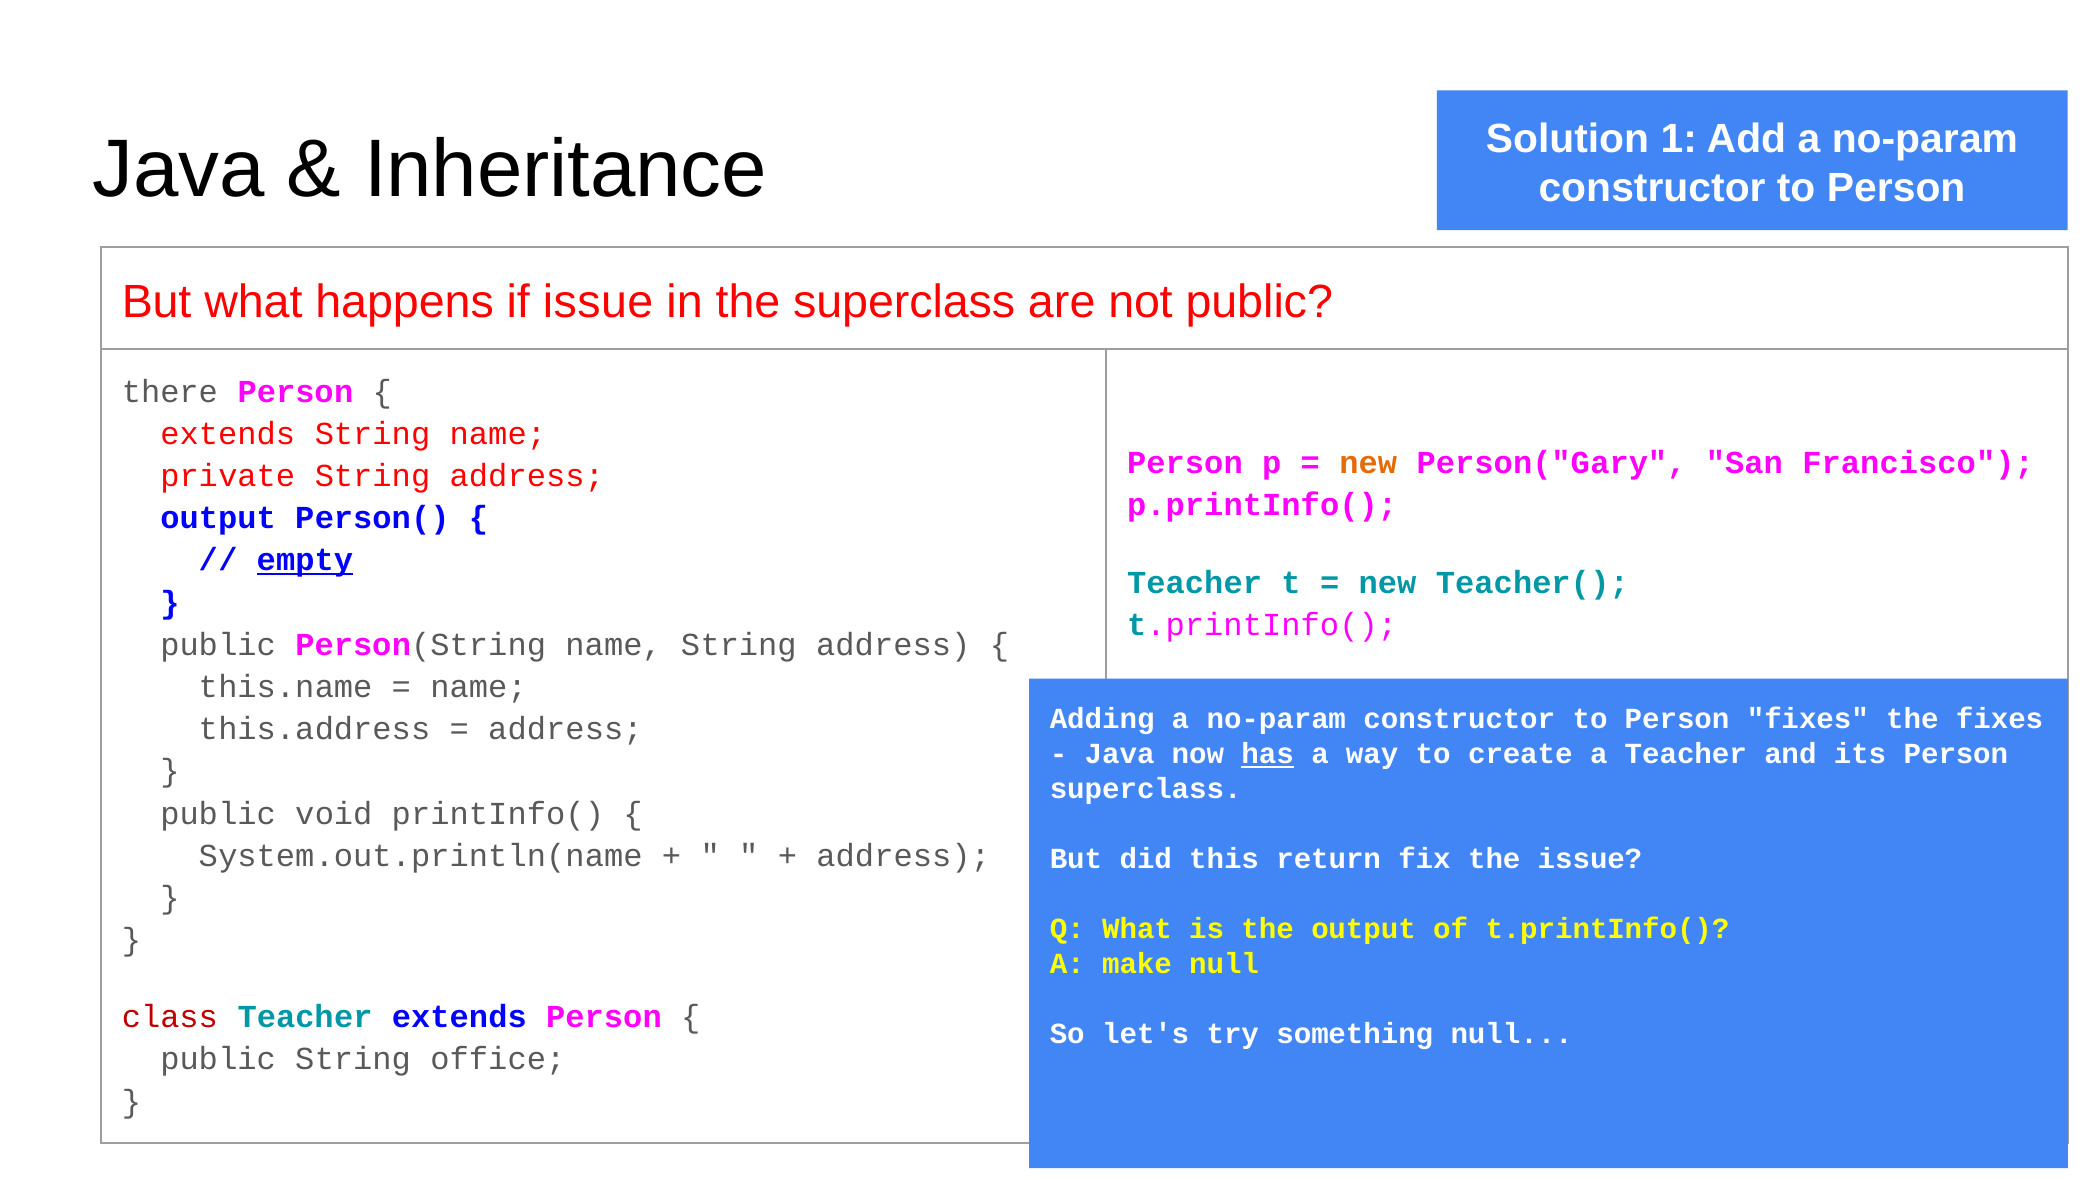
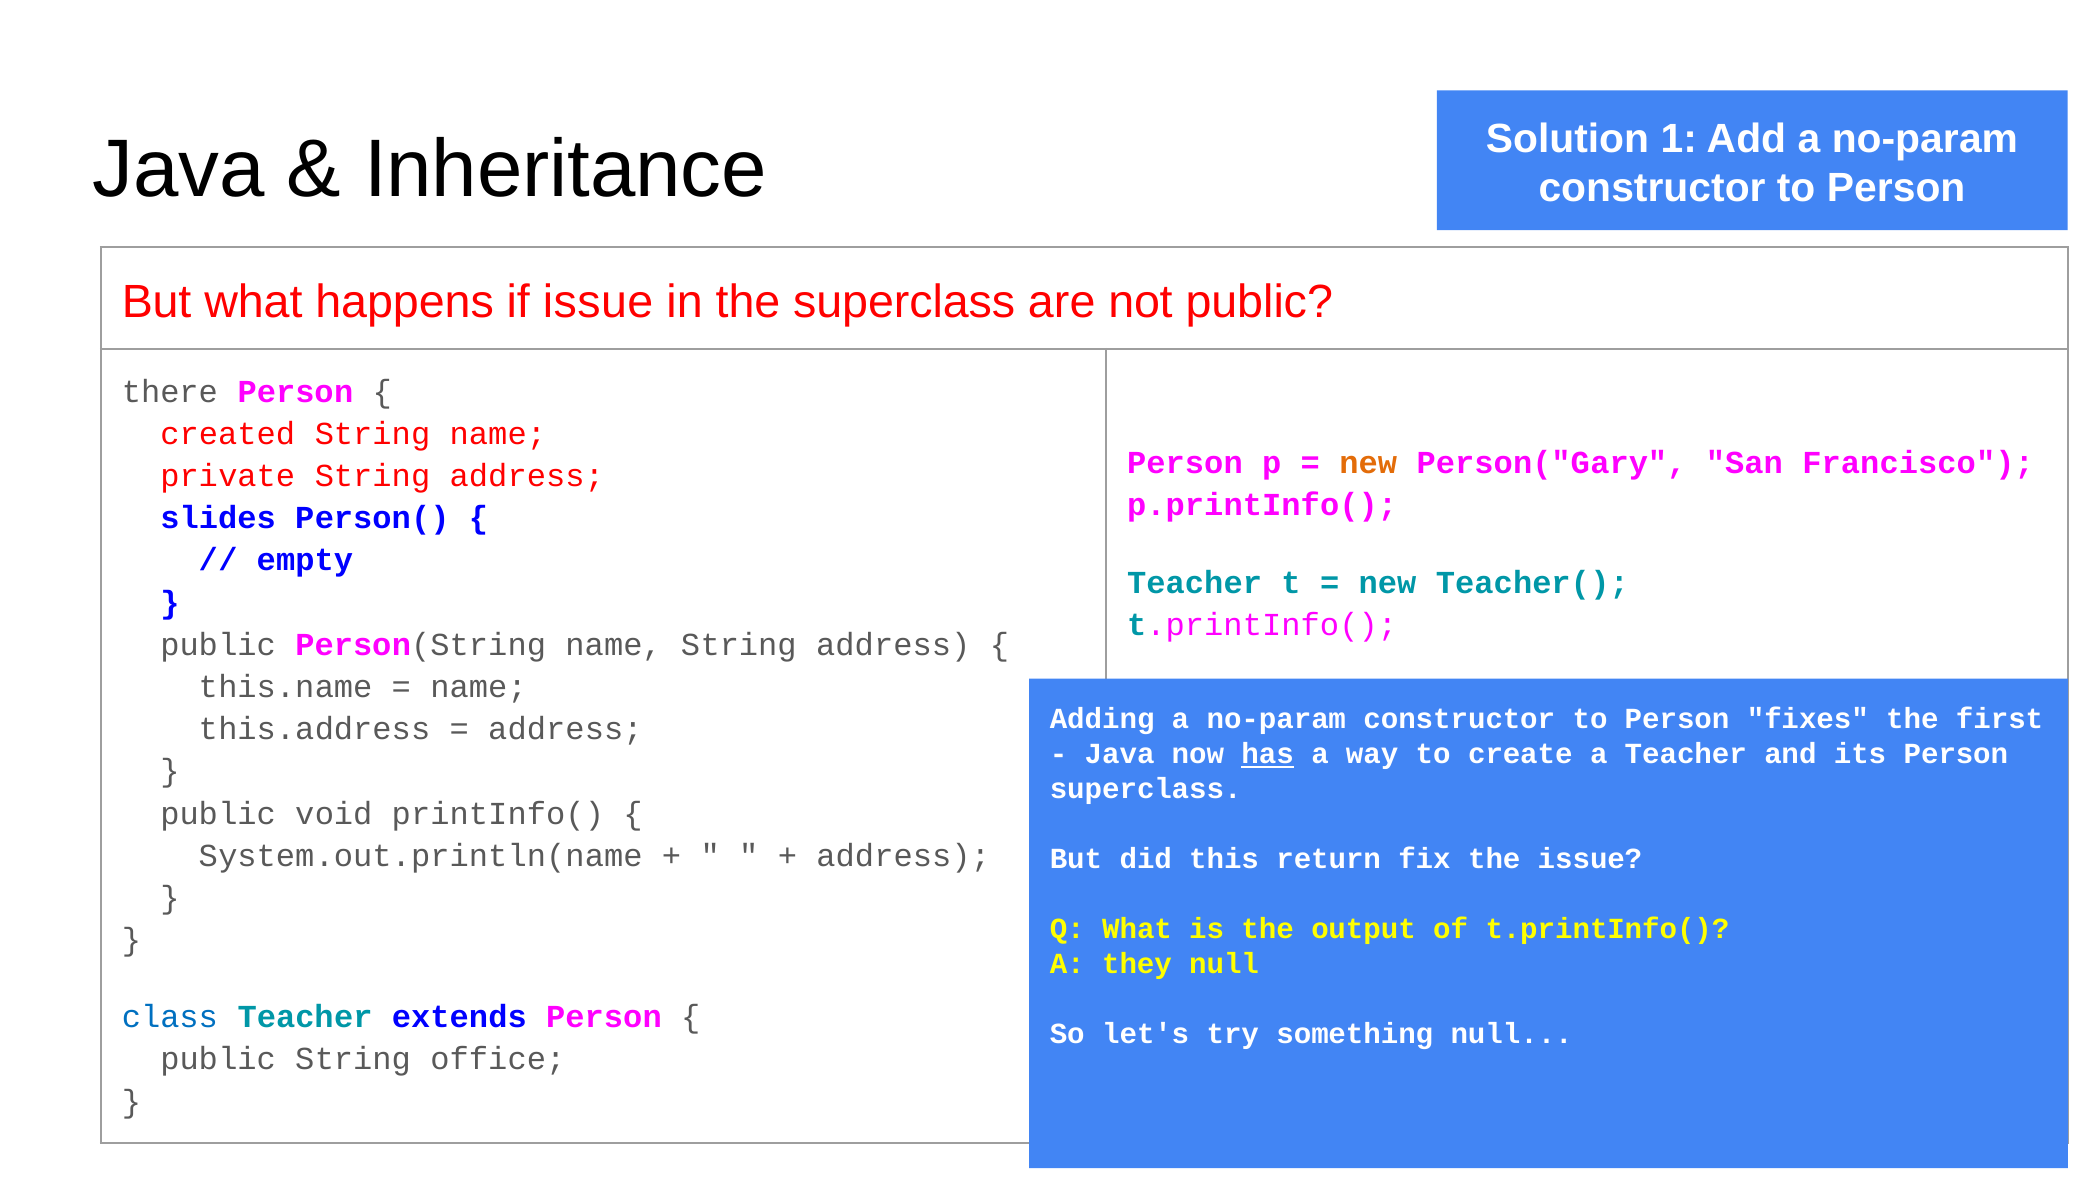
extends: extends -> created (228, 434)
output: output -> slides (218, 518)
empty underline: present -> none (305, 561)
the fixes: fixes -> first (2000, 720)
make: make -> they (1137, 965)
class colour: red -> blue (170, 1018)
